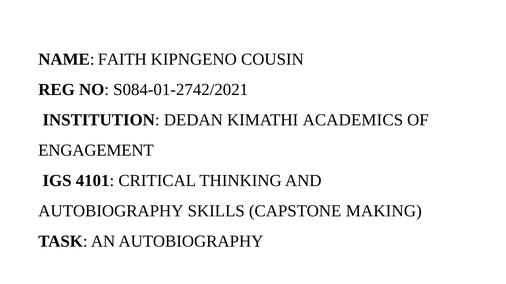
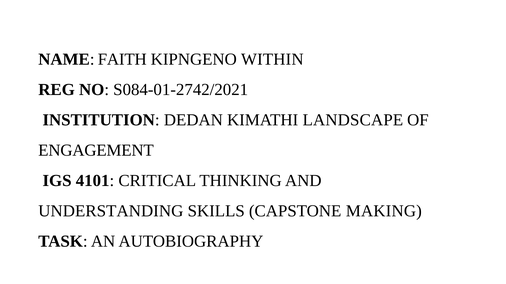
COUSIN: COUSIN -> WITHIN (272, 60)
ACADEMICS: ACADEMICS -> LANDSCAPE (353, 120)
AUTOBIOGRAPHY: AUTOBIOGRAPHY -> UNDERSTANDING (111, 211)
